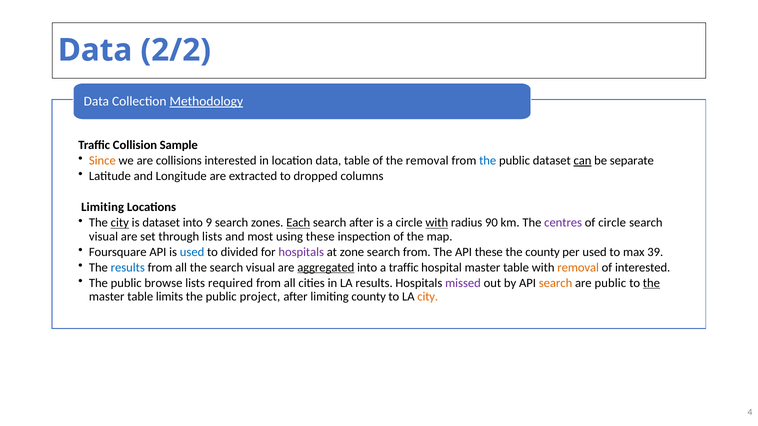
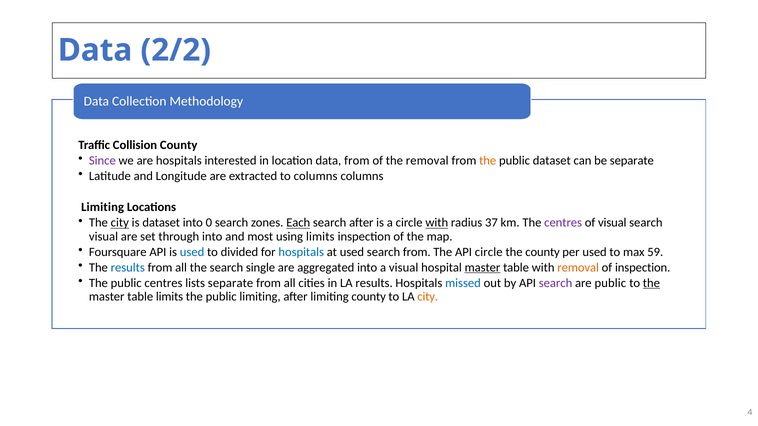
Methodology underline: present -> none (206, 101)
Collision Sample: Sample -> County (179, 145)
Since colour: orange -> purple (102, 161)
are collisions: collisions -> hospitals (179, 161)
data table: table -> from (357, 161)
the colour: blue -> orange (488, 161)
can underline: present -> none (583, 161)
to dropped: dropped -> columns (316, 176)
9: 9 -> 0 (209, 223)
90: 90 -> 37 (491, 223)
of circle: circle -> visual (612, 223)
through lists: lists -> into (212, 237)
using these: these -> limits (320, 237)
hospitals colour: purple -> blue (301, 252)
at zone: zone -> used (352, 252)
API these: these -> circle (489, 252)
39: 39 -> 59 (655, 252)
the search visual: visual -> single (261, 268)
aggregated underline: present -> none (326, 268)
a traffic: traffic -> visual (404, 268)
master underline: none -> present (483, 268)
of interested: interested -> inspection (643, 268)
public browse: browse -> centres (163, 283)
lists required: required -> separate (231, 283)
missed colour: purple -> blue (463, 283)
search colour: orange -> purple (556, 283)
public project: project -> limiting (260, 297)
